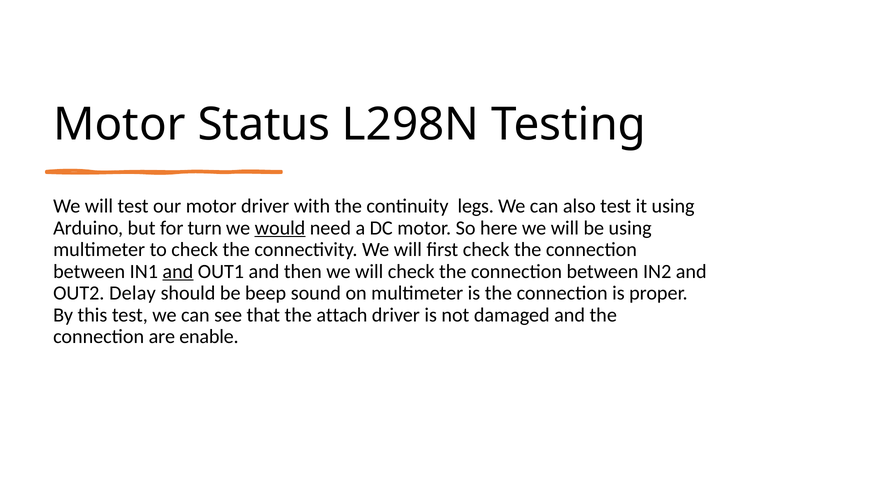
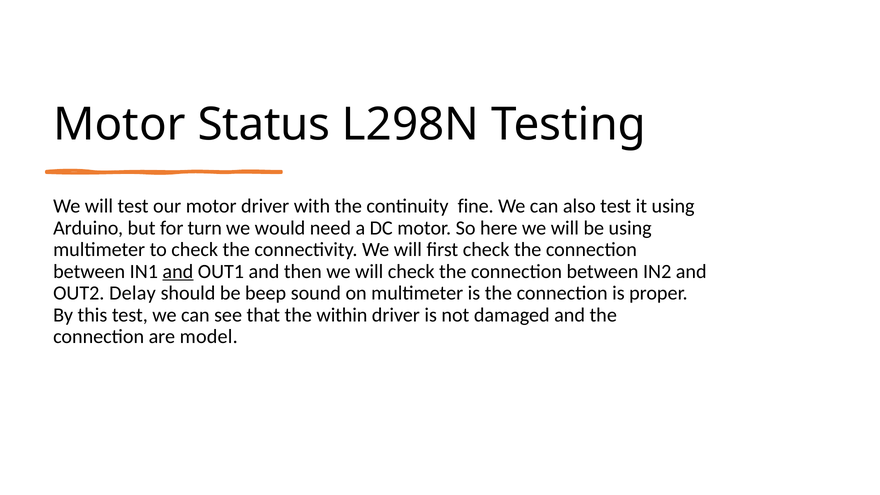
legs: legs -> fine (476, 206)
would underline: present -> none (280, 228)
attach: attach -> within (342, 315)
enable: enable -> model (209, 337)
